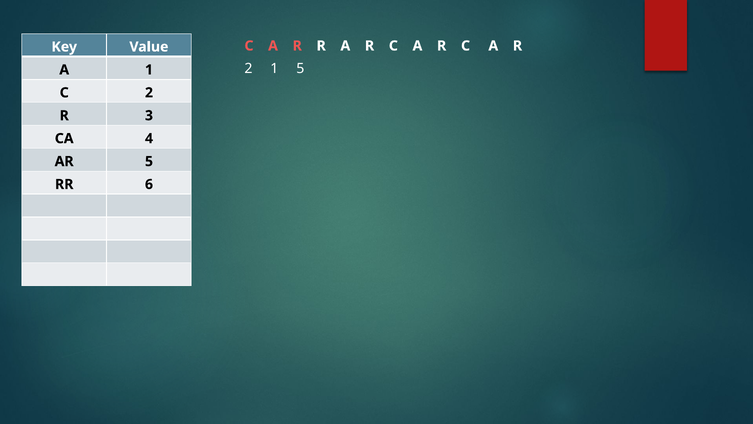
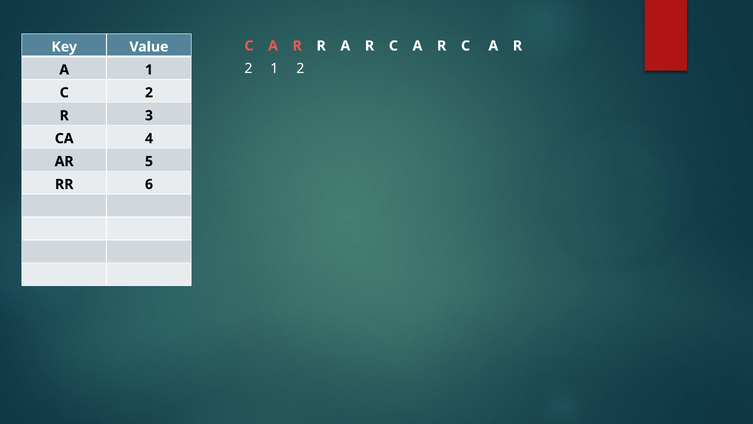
1 5: 5 -> 2 (300, 69)
